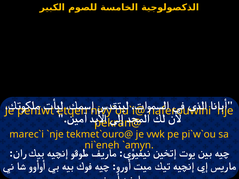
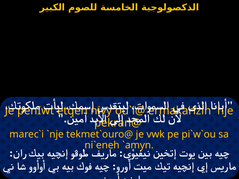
naferouwini: naferouwini -> ermakarizin (180, 111)
